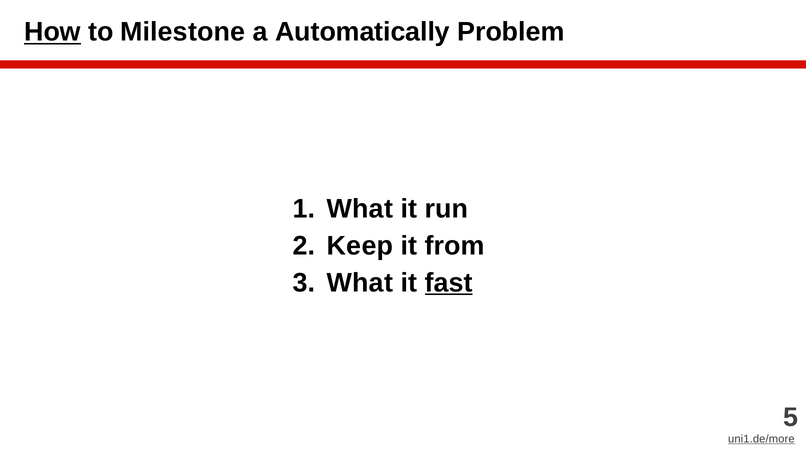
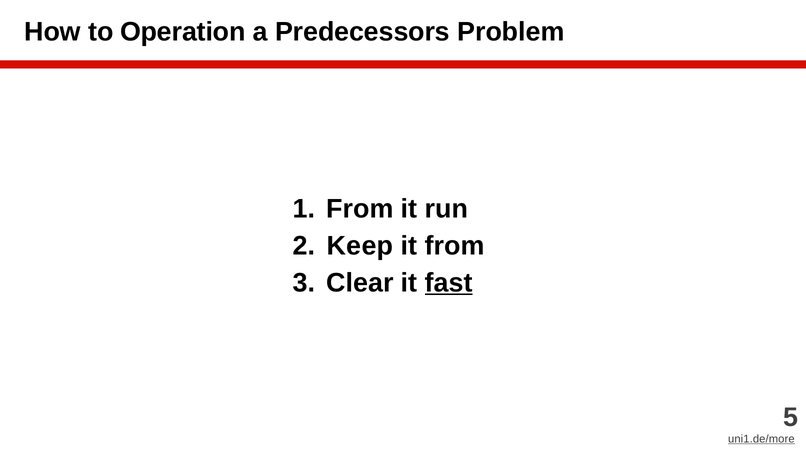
How underline: present -> none (52, 32)
Milestone: Milestone -> Operation (183, 32)
Automatically: Automatically -> Predecessors (363, 32)
What: What -> From (360, 209)
What: What -> Clear (360, 283)
